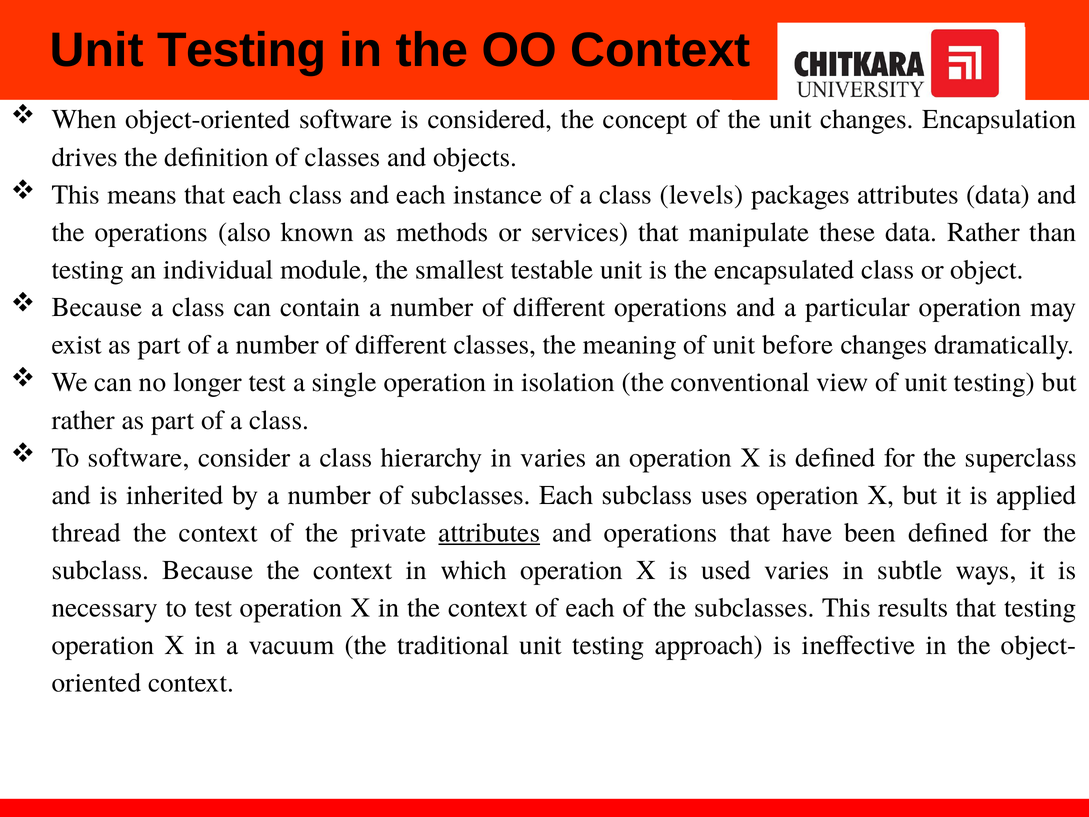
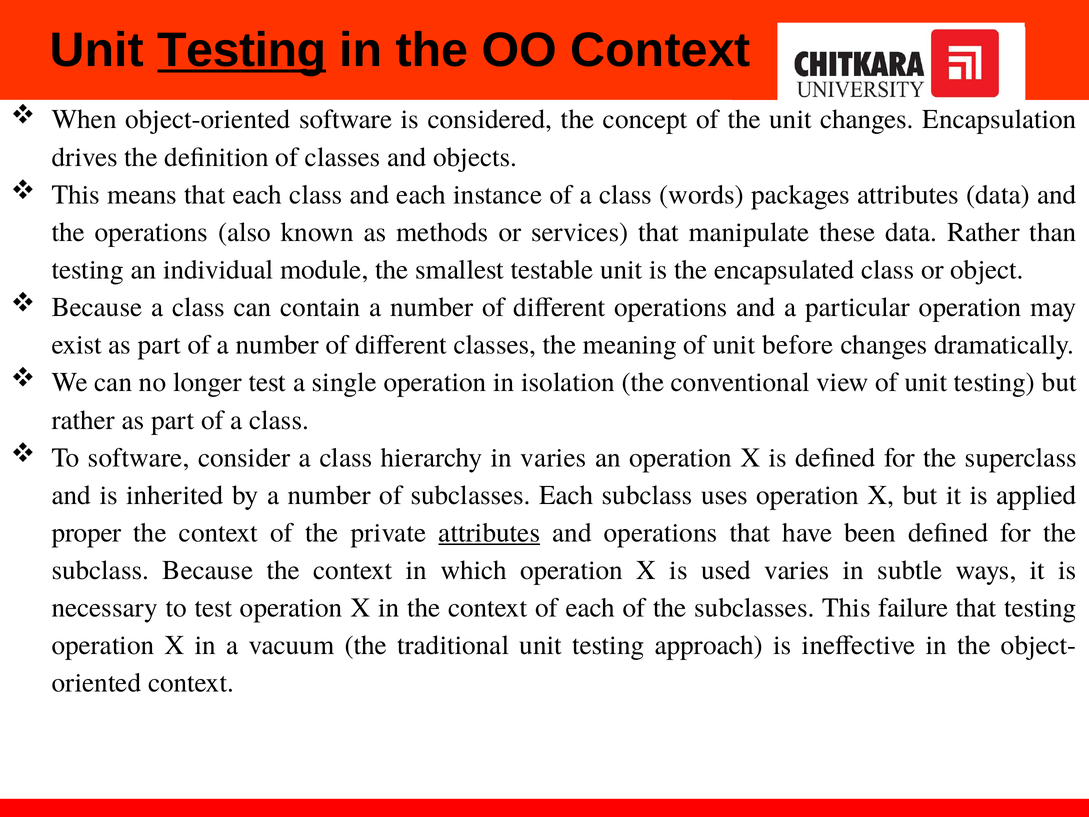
Testing underline: none -> present (242, 50)
levels: levels -> words (702, 195)
thread: thread -> proper (87, 533)
results: results -> failure (913, 608)
